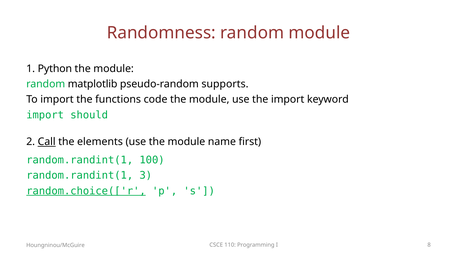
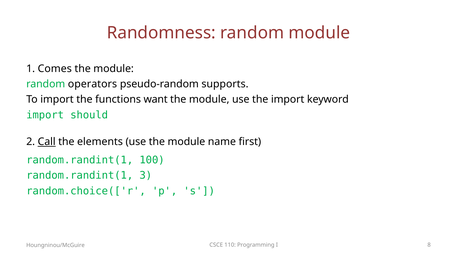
Python: Python -> Comes (55, 69)
matplotlib: matplotlib -> operators (93, 84)
code: code -> want (156, 100)
random.choice(['r underline: present -> none (86, 191)
